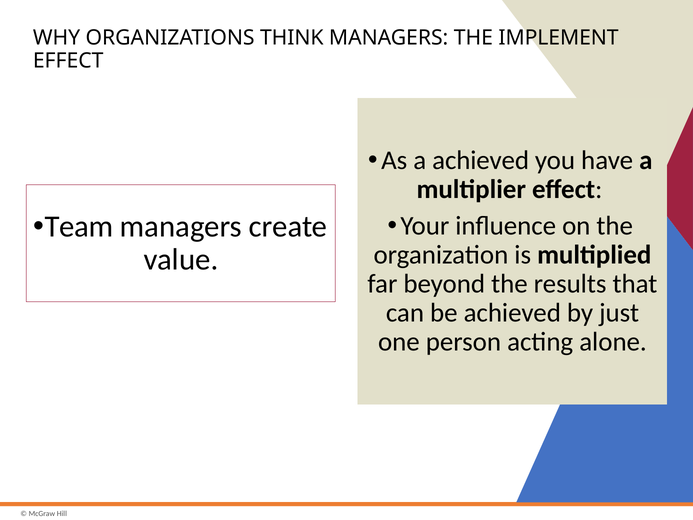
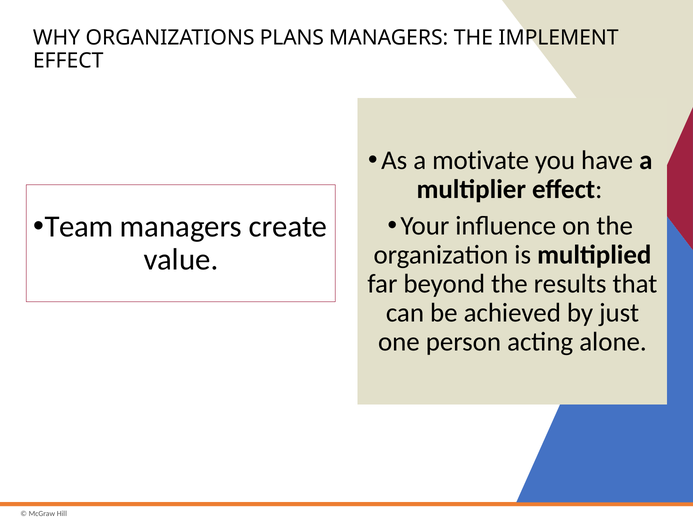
THINK: THINK -> PLANS (292, 38)
a achieved: achieved -> motivate (481, 160)
